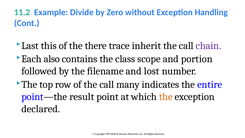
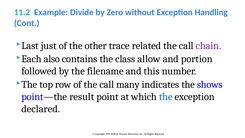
this: this -> just (49, 46)
there: there -> other (96, 46)
inherit: inherit -> related (146, 46)
scope: scope -> allow (149, 59)
lost: lost -> this (152, 71)
entire: entire -> shows (210, 84)
the colour: orange -> blue (166, 97)
